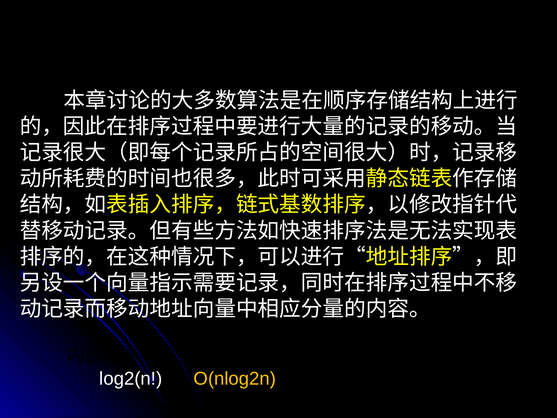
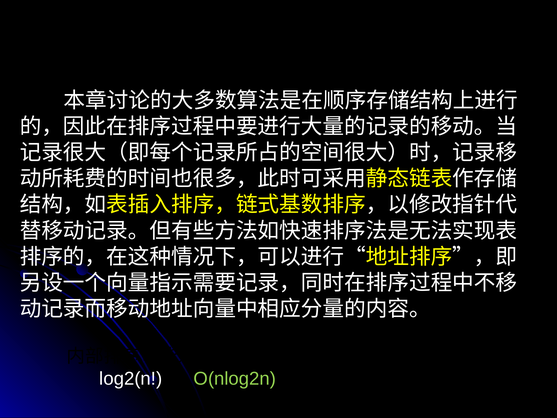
O(nlog2n colour: yellow -> light green (235, 378)
